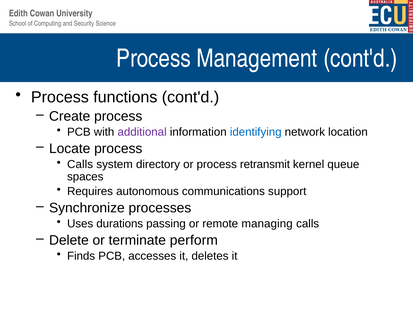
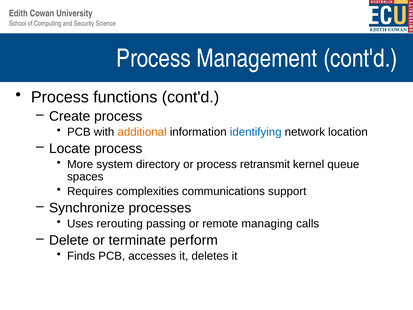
additional colour: purple -> orange (142, 132)
Calls: Calls -> More (80, 164)
autonomous: autonomous -> complexities (147, 191)
durations: durations -> rerouting (120, 224)
